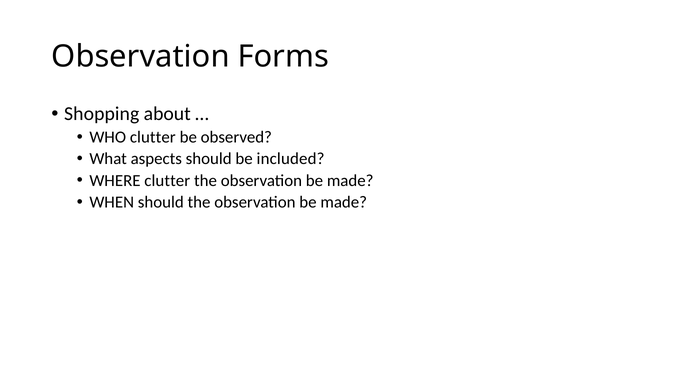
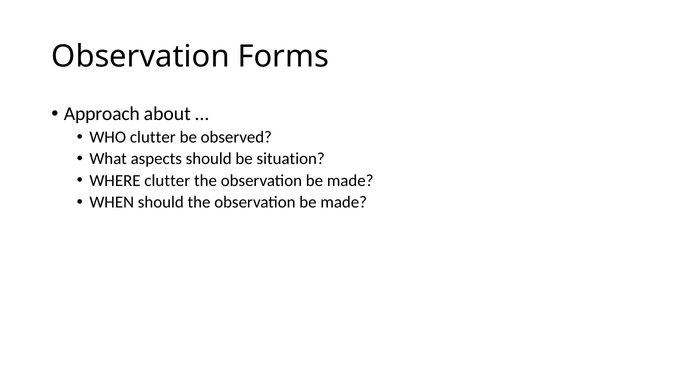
Shopping: Shopping -> Approach (102, 114)
included: included -> situation (291, 159)
